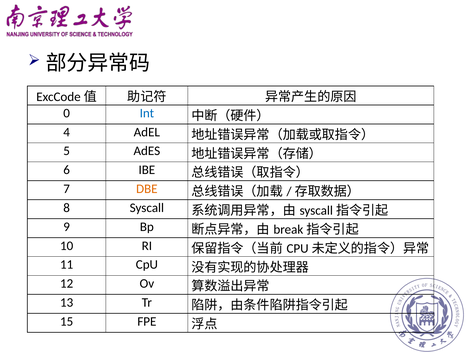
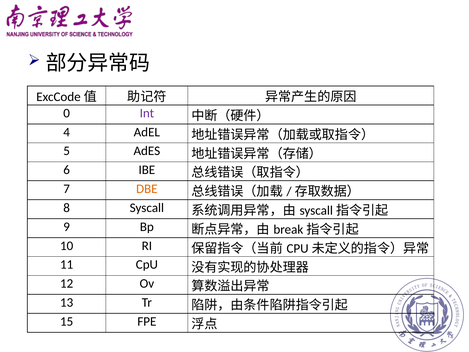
Int colour: blue -> purple (147, 113)
